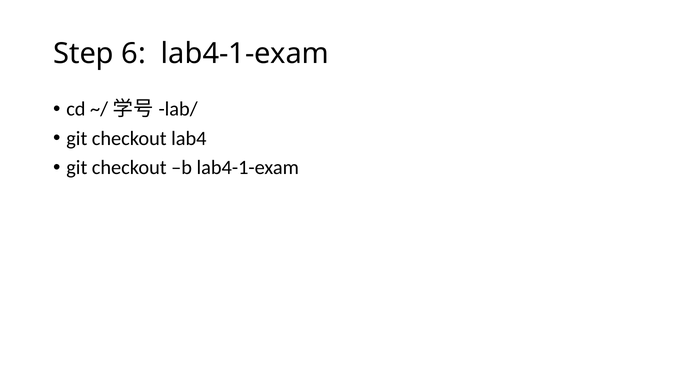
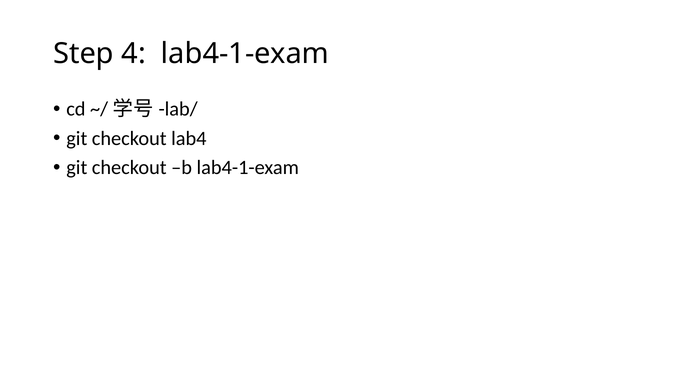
6: 6 -> 4 (134, 54)
